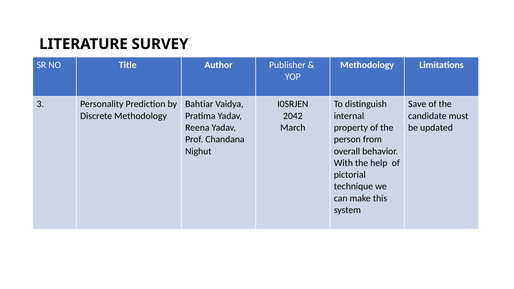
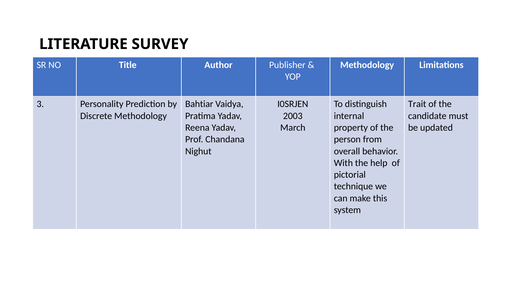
Save: Save -> Trait (417, 104)
2042: 2042 -> 2003 (293, 116)
